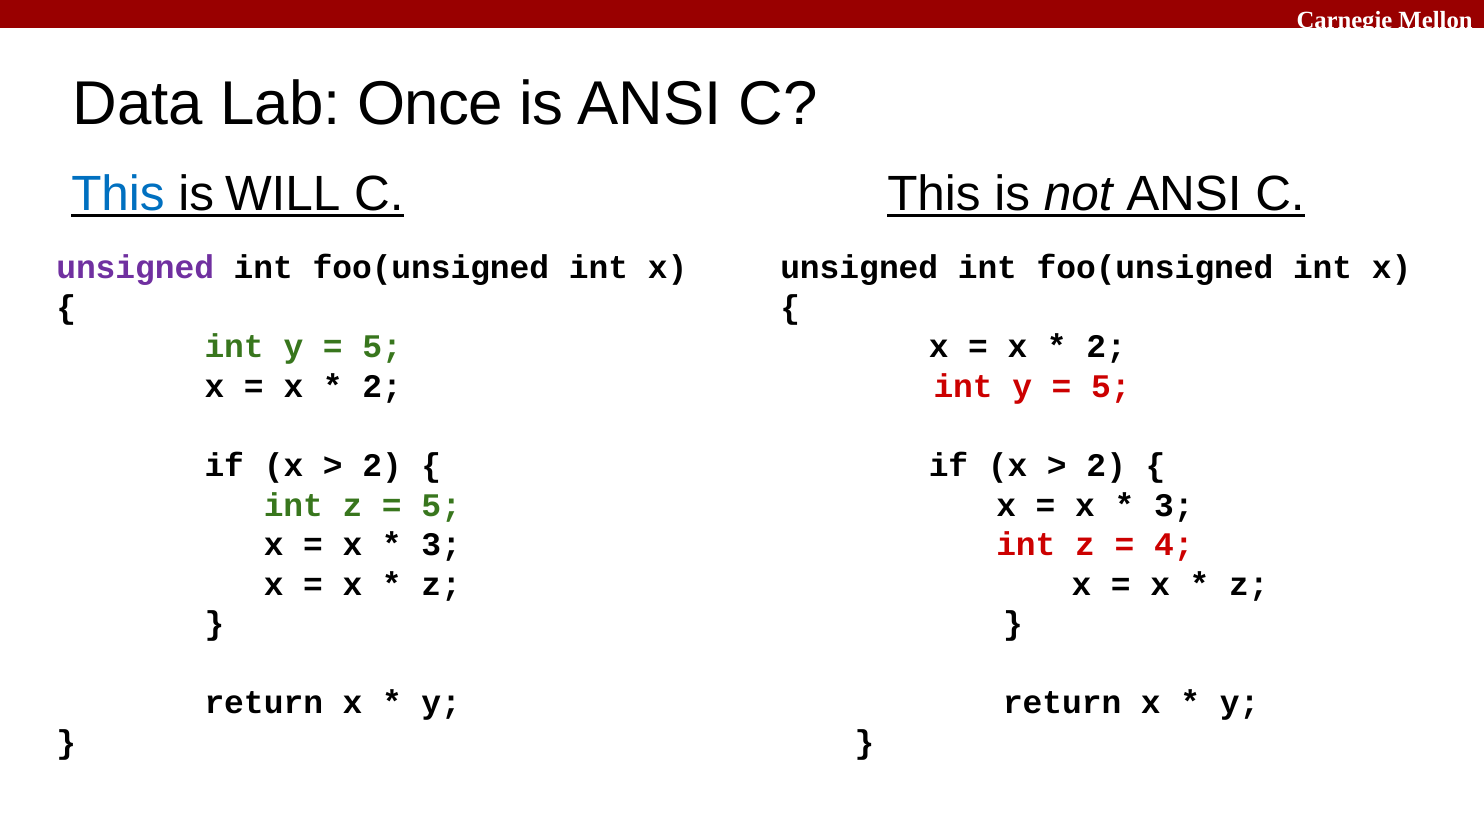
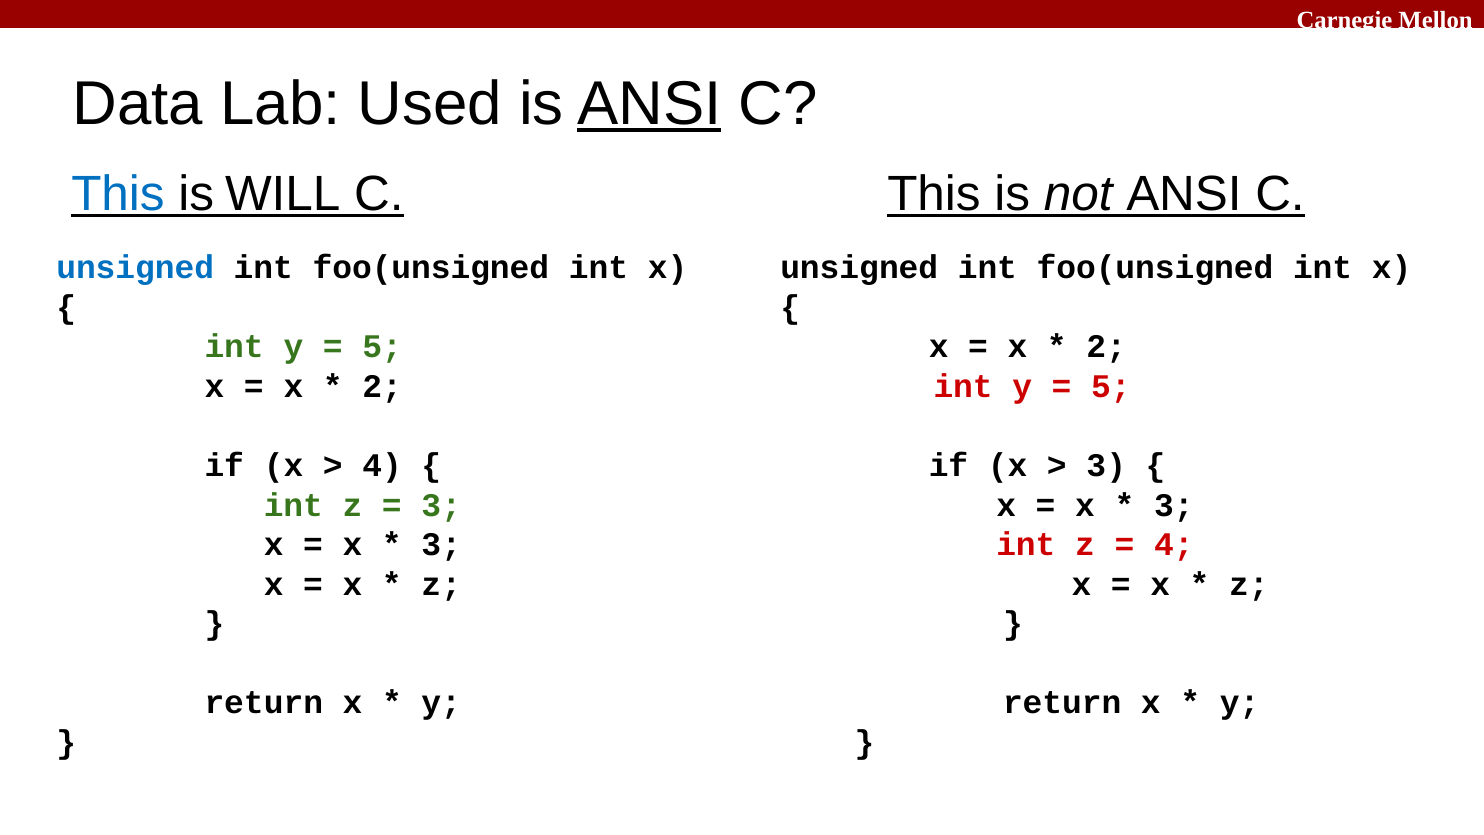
Once: Once -> Used (430, 104)
ANSI underline: none -> present (649, 104)
unsigned colour: purple -> blue (135, 268)
2: 2 -> 4 (382, 466)
2: 2 -> 3 (1106, 466)
5: 5 -> 3 (441, 505)
